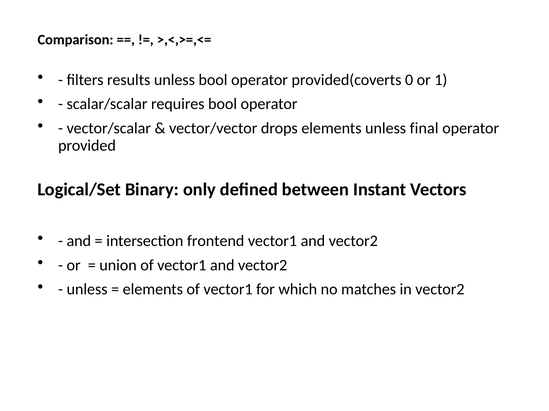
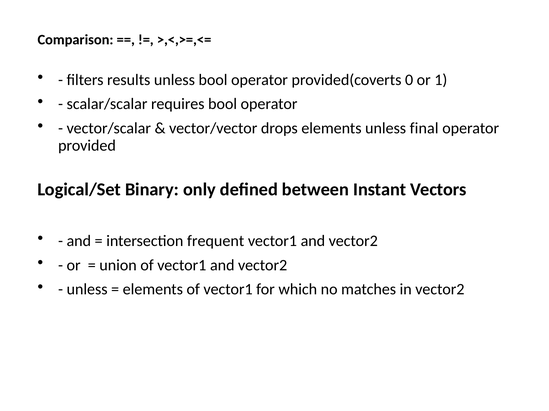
frontend: frontend -> frequent (216, 241)
